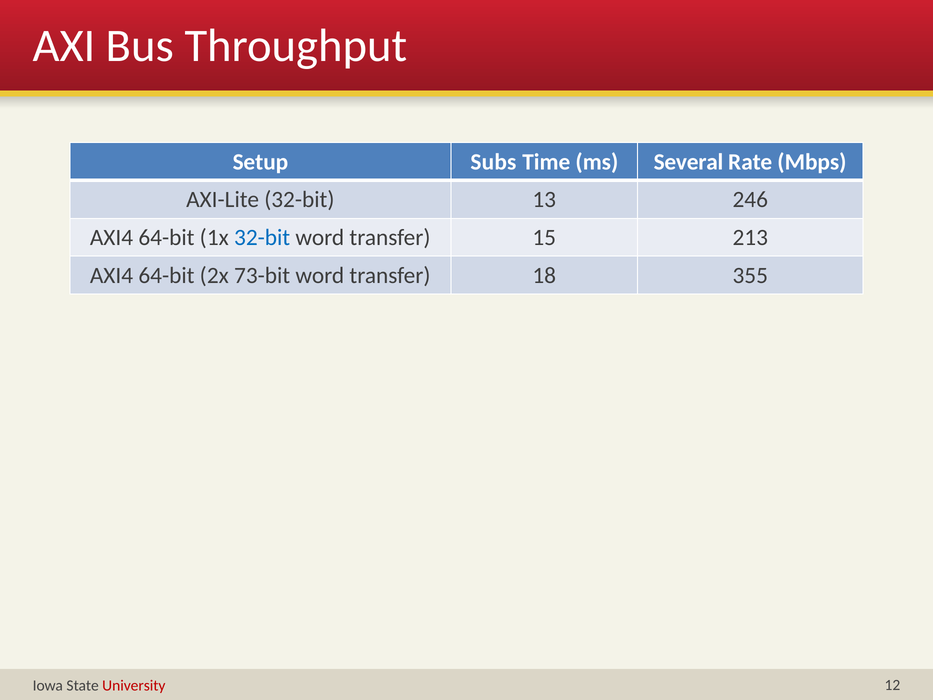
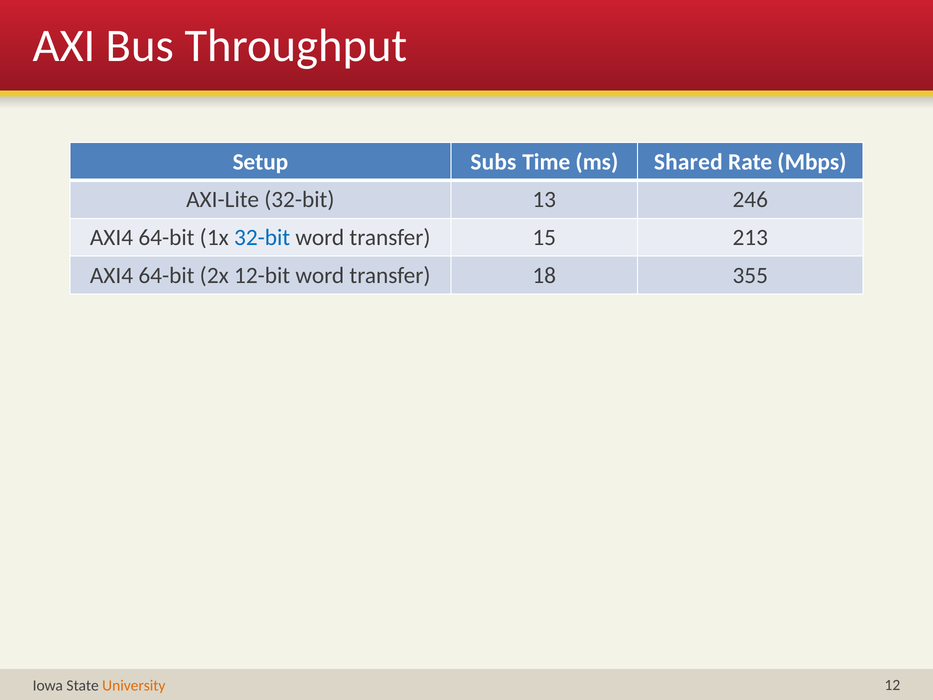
Several: Several -> Shared (688, 162)
73-bit: 73-bit -> 12-bit (262, 275)
University colour: red -> orange (134, 685)
